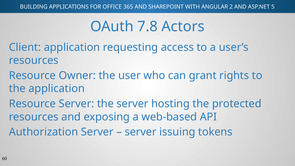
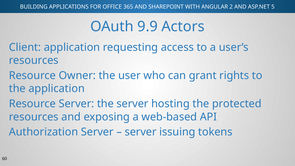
7.8: 7.8 -> 9.9 (148, 27)
